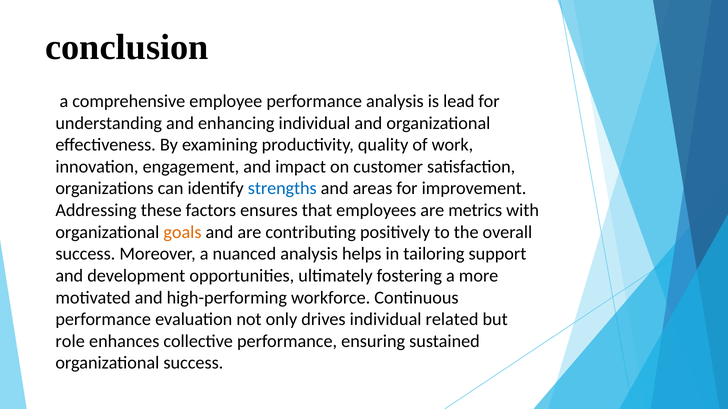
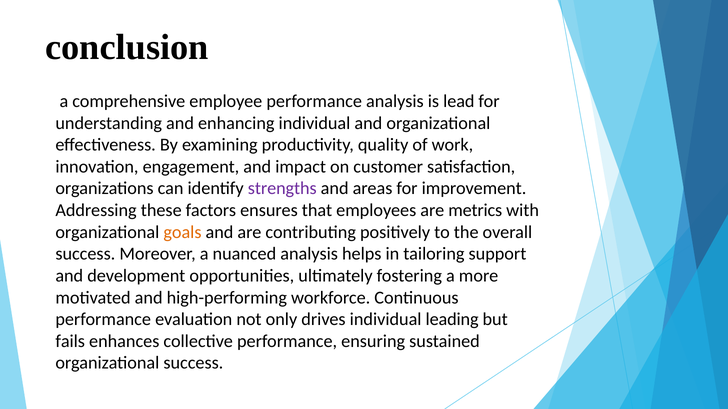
strengths colour: blue -> purple (282, 189)
related: related -> leading (452, 320)
role: role -> fails (70, 342)
